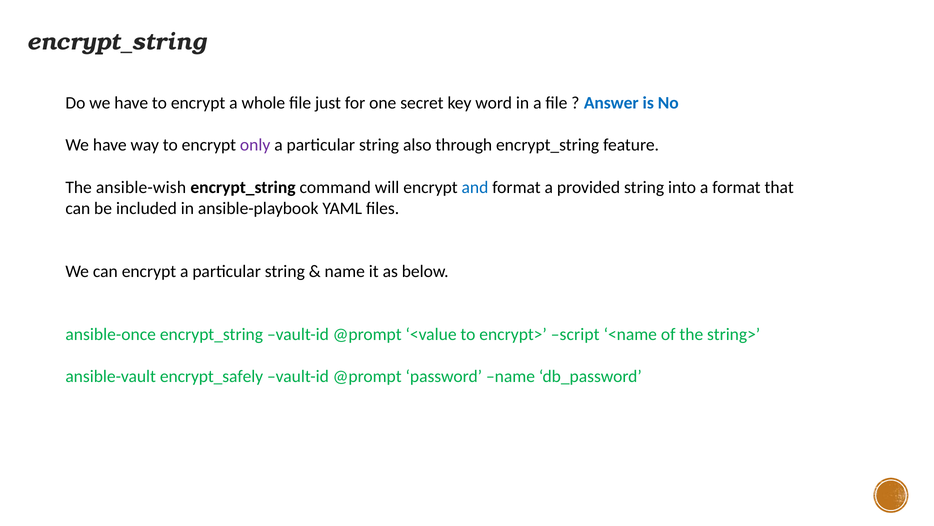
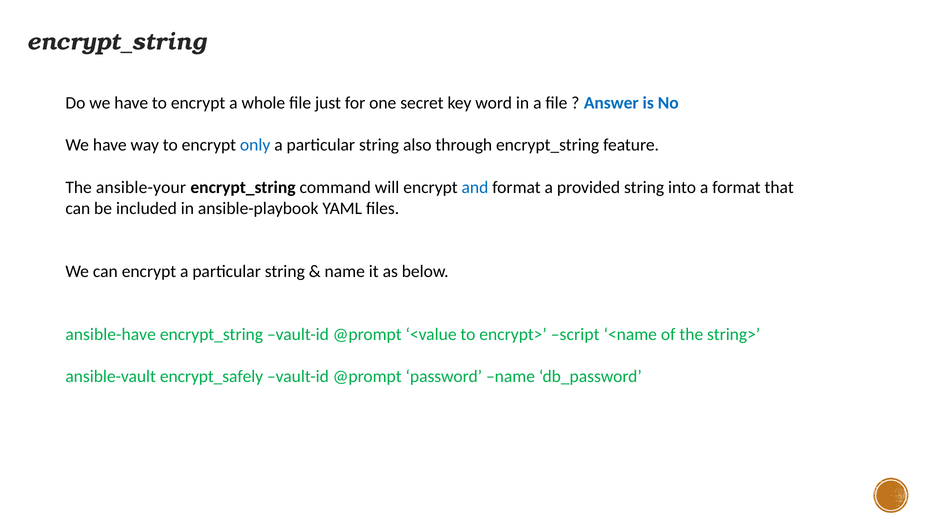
only colour: purple -> blue (255, 145)
ansible-wish: ansible-wish -> ansible-your (141, 187)
ansible-once: ansible-once -> ansible-have (111, 334)
